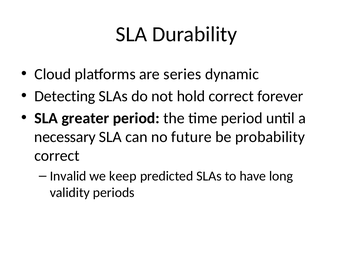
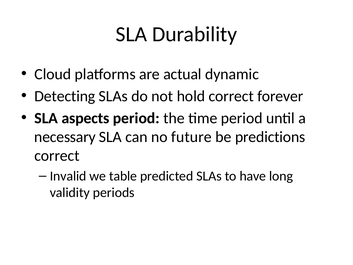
series: series -> actual (182, 74)
greater: greater -> aspects (85, 118)
probability: probability -> predictions (270, 137)
keep: keep -> table (123, 176)
